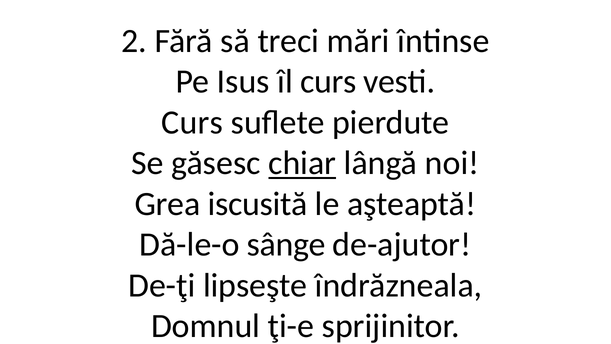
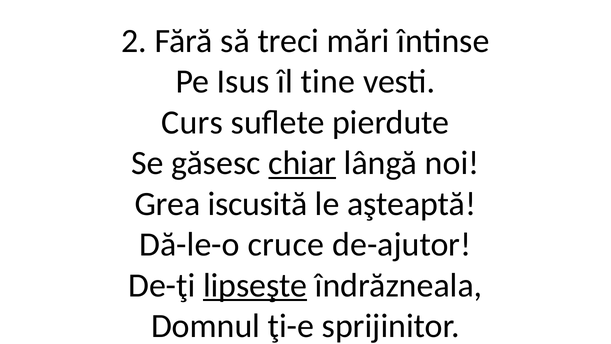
îl curs: curs -> tine (328, 82)
sânge: sânge -> cruce (286, 244)
lipseşte underline: none -> present (255, 285)
